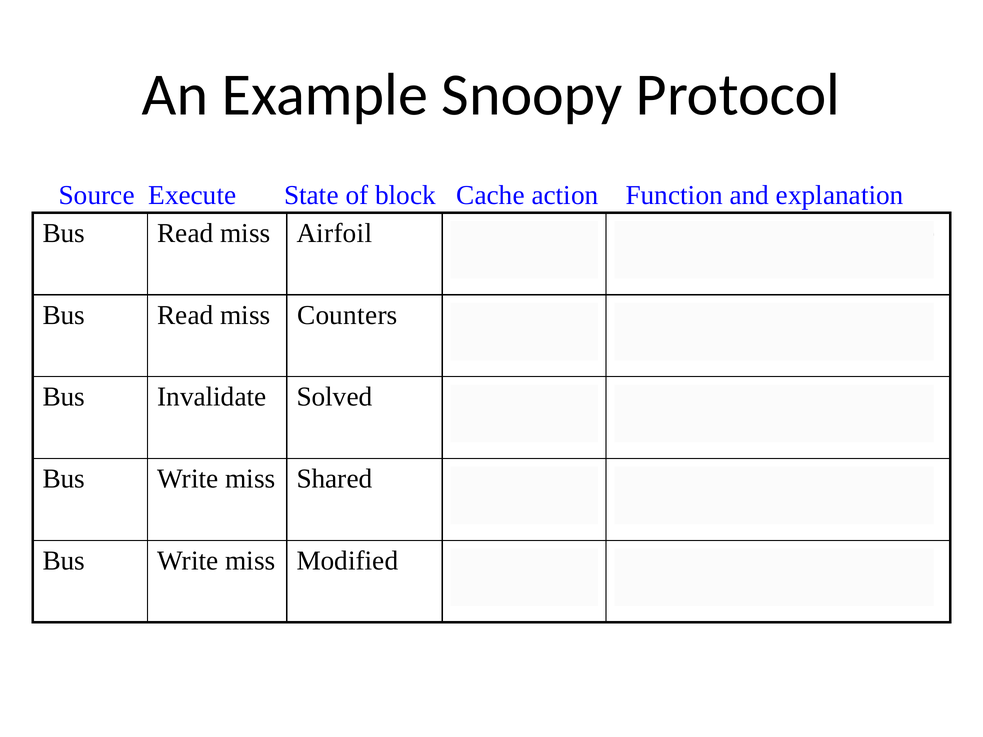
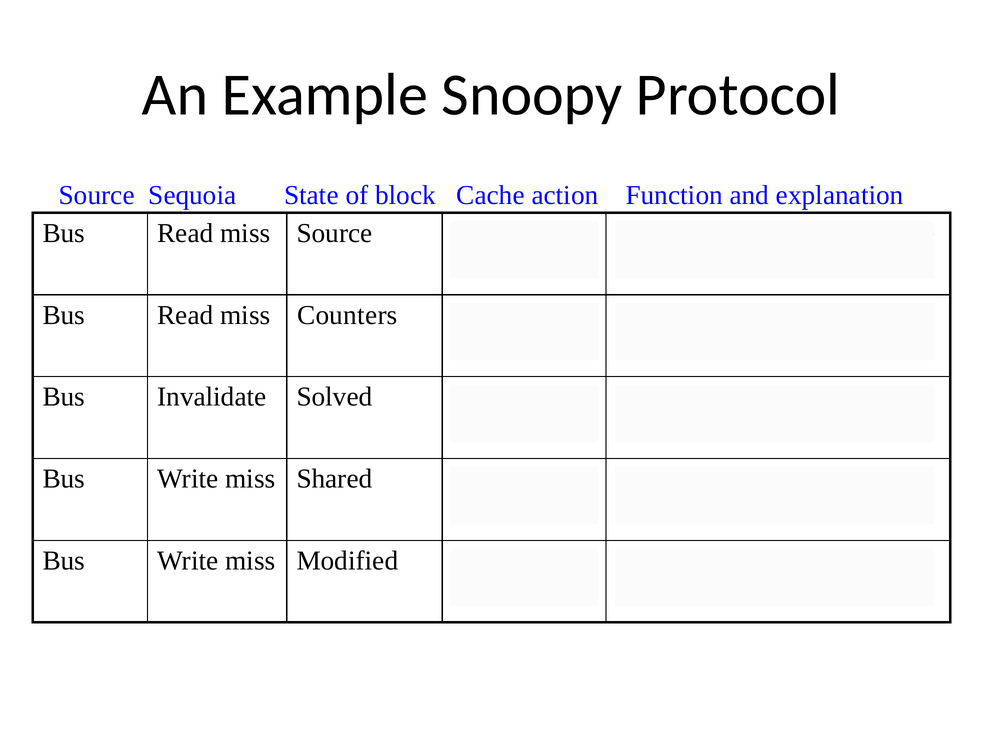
Execute: Execute -> Sequoia (192, 195)
miss Airfoil: Airfoil -> Source (334, 233)
